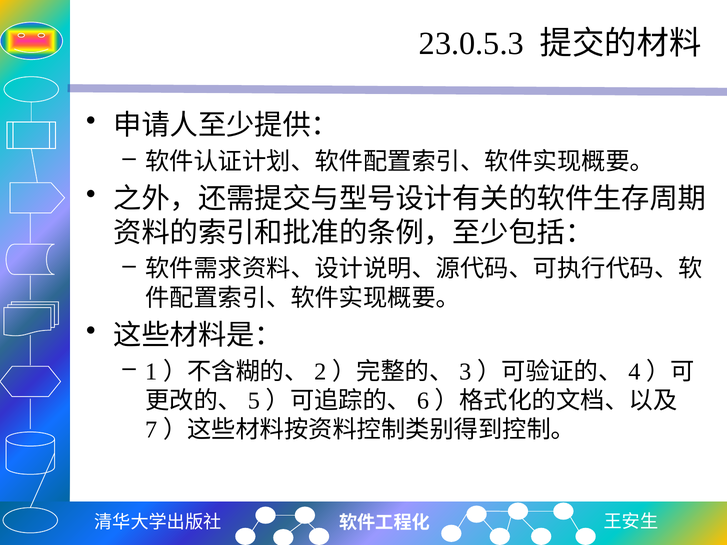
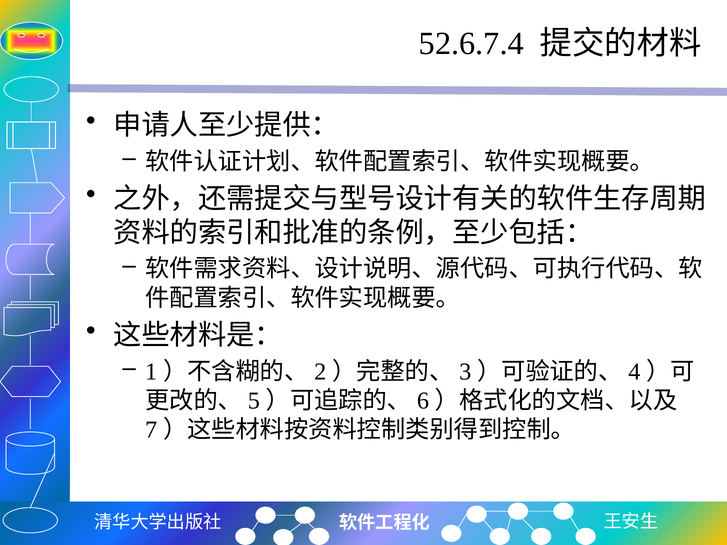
23.0.5.3: 23.0.5.3 -> 52.6.7.4 (471, 44)
